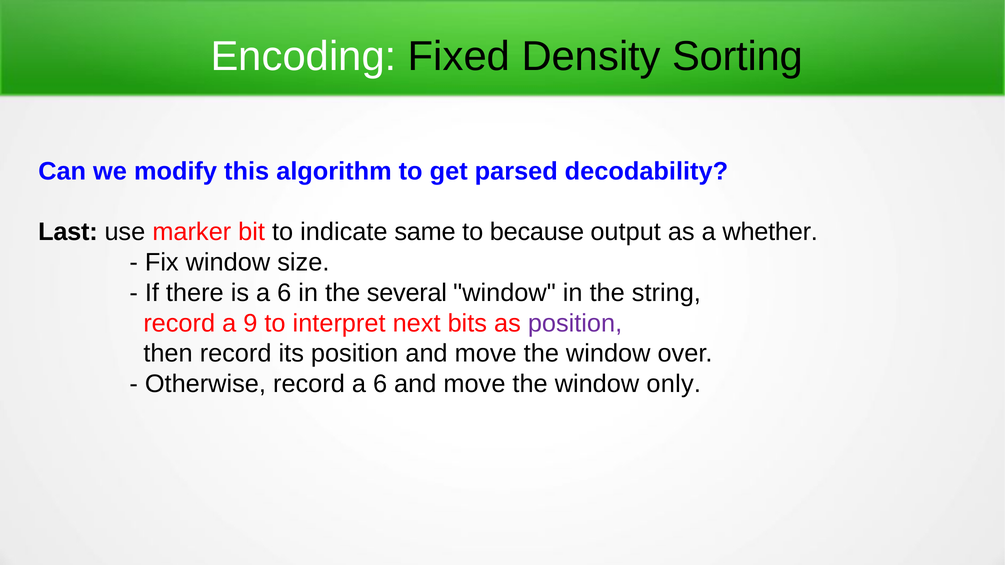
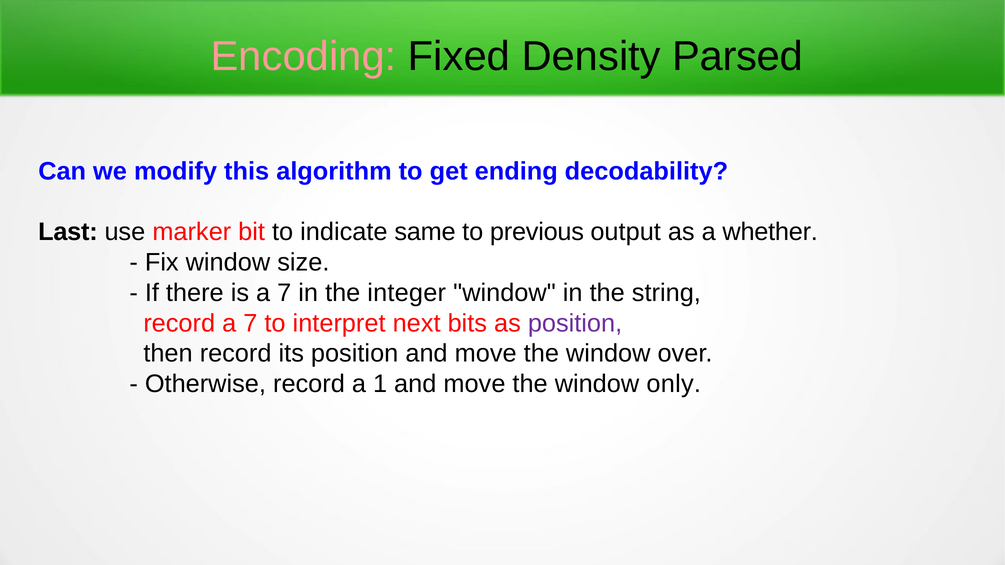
Encoding colour: white -> pink (303, 57)
Sorting: Sorting -> Parsed (738, 57)
parsed: parsed -> ending (516, 171)
because: because -> previous (537, 232)
is a 6: 6 -> 7 (284, 293)
several: several -> integer (407, 293)
record a 9: 9 -> 7 (250, 323)
record a 6: 6 -> 1 (380, 384)
